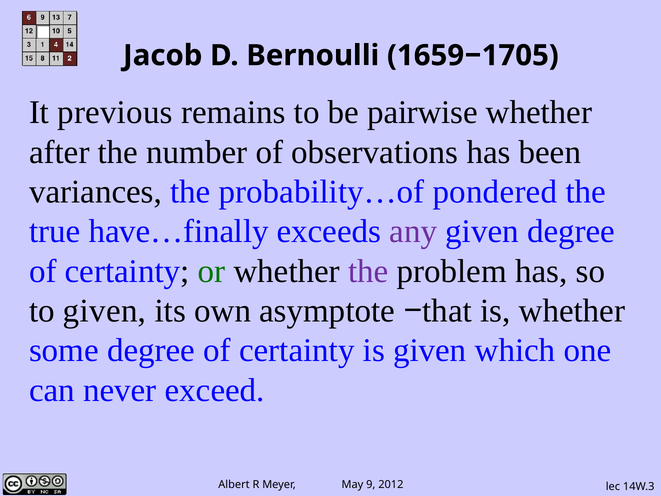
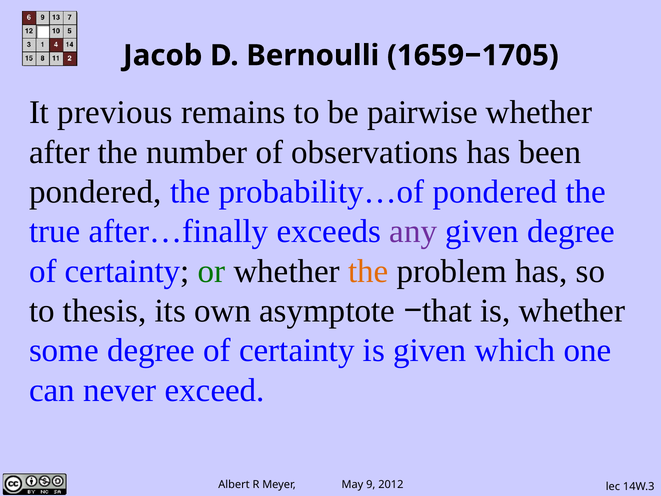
variances: variances -> pondered (95, 192)
have…finally: have…finally -> after…finally (179, 231)
the colour: purple -> orange (368, 271)
to given: given -> thesis (105, 311)
